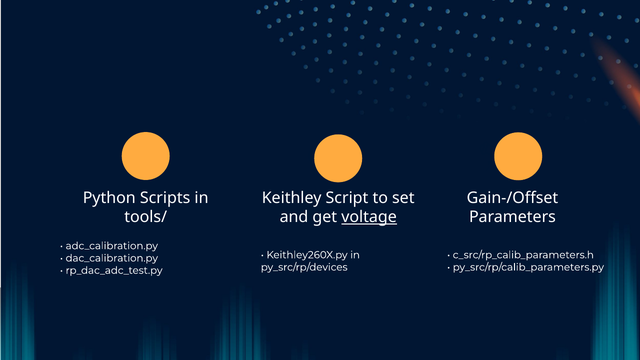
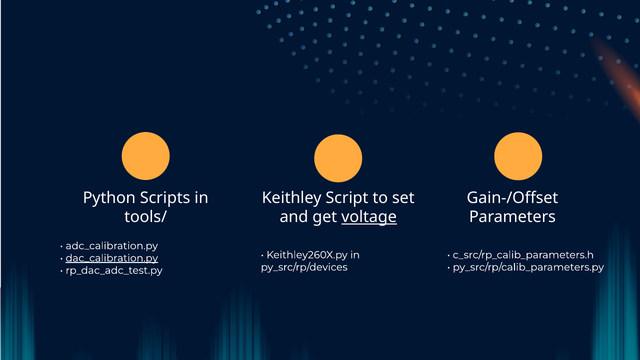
dac_calibration.py underline: none -> present (112, 258)
